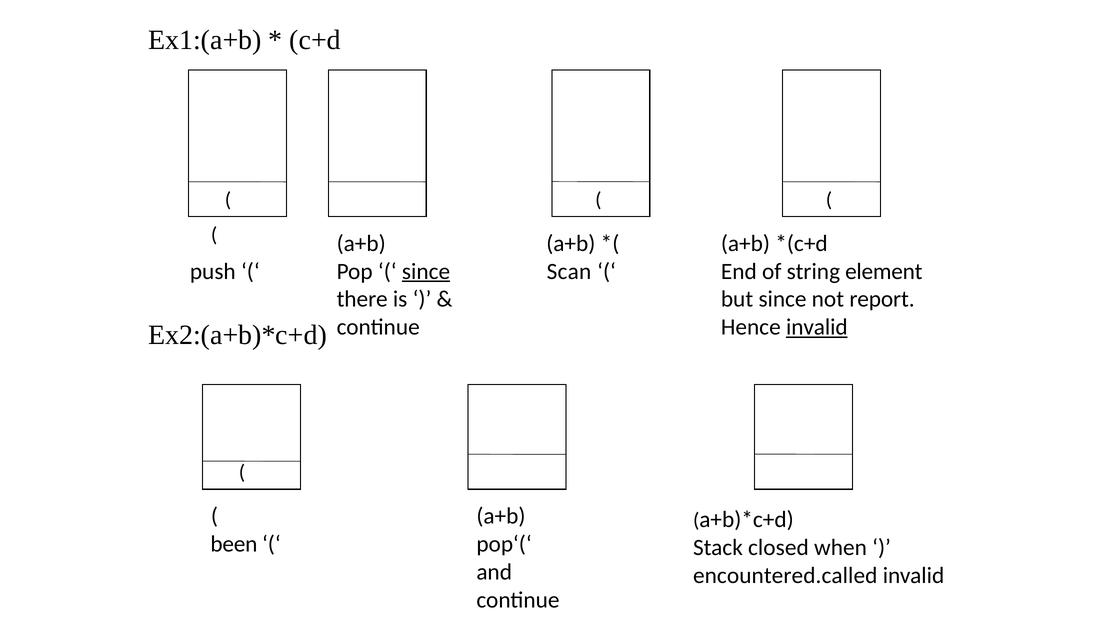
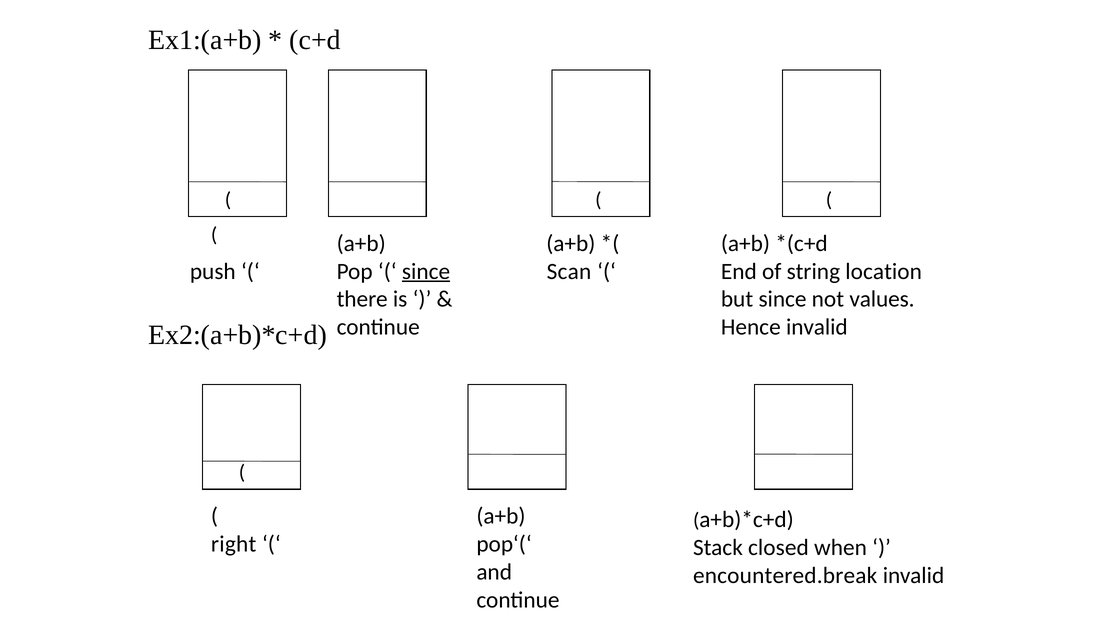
element: element -> location (884, 271)
report: report -> values (882, 299)
invalid underline: present -> none (817, 327)
been: been -> right (234, 544)
encountered.called: encountered.called -> encountered.break (785, 575)
